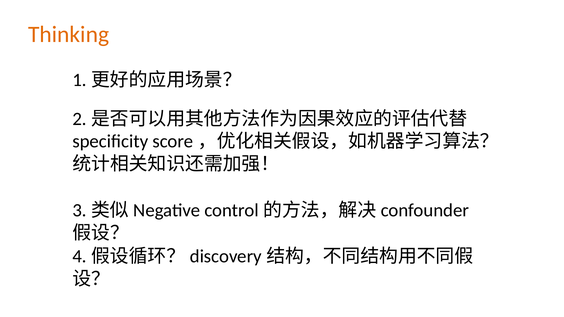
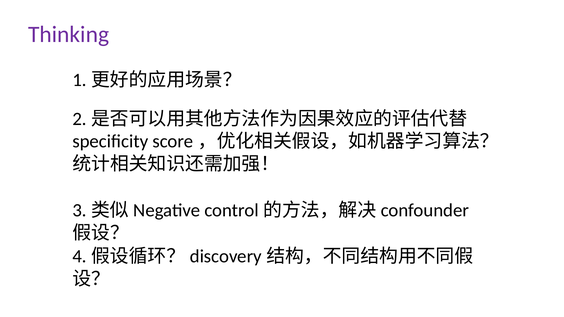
Thinking colour: orange -> purple (69, 35)
